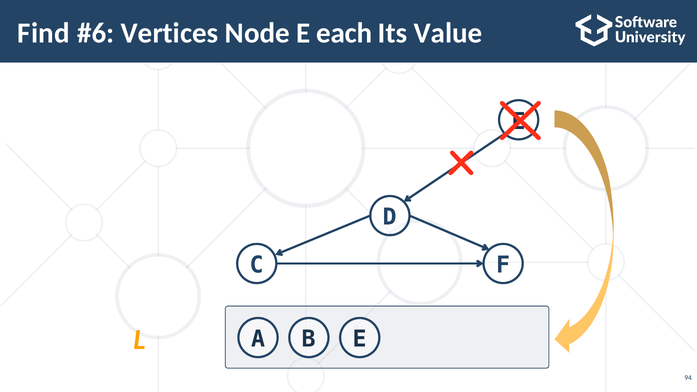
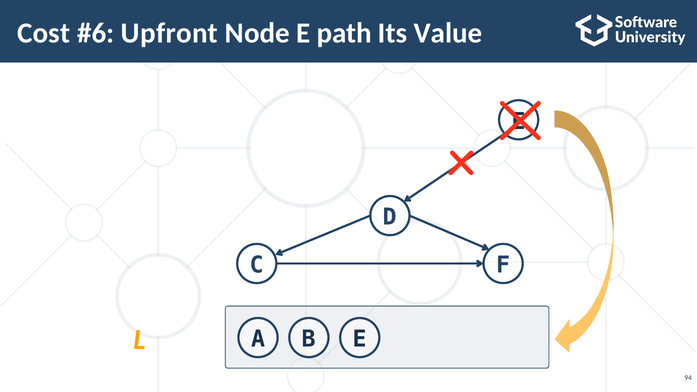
Find: Find -> Cost (44, 33)
Vertices: Vertices -> Upfront (169, 33)
each: each -> path (344, 33)
